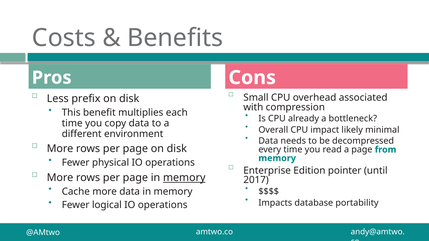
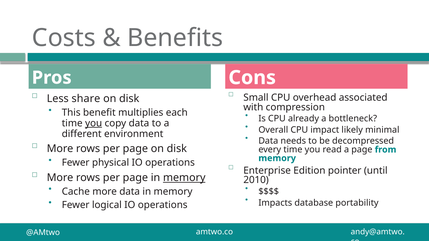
prefix: prefix -> share (86, 99)
you underline: none -> present (94, 123)
2017: 2017 -> 2010 (256, 180)
